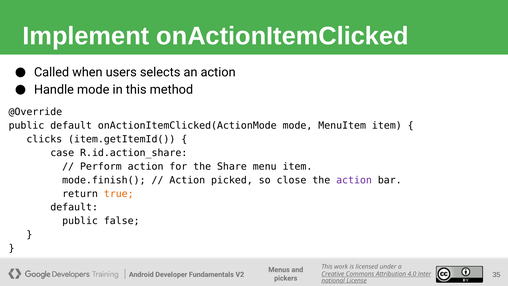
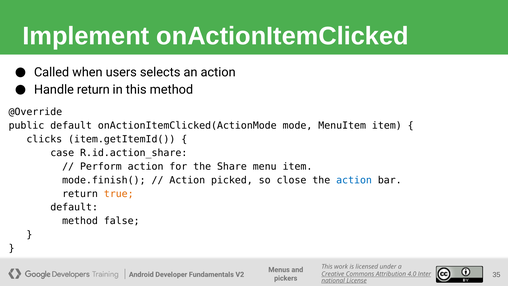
Handle mode: mode -> return (93, 90)
action colour: purple -> blue (354, 180)
public: public -> method (80, 221)
